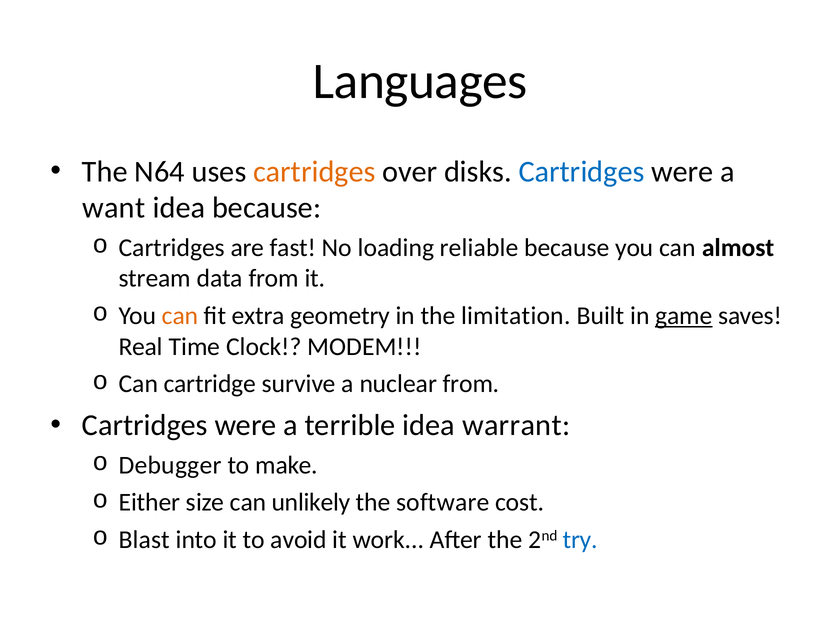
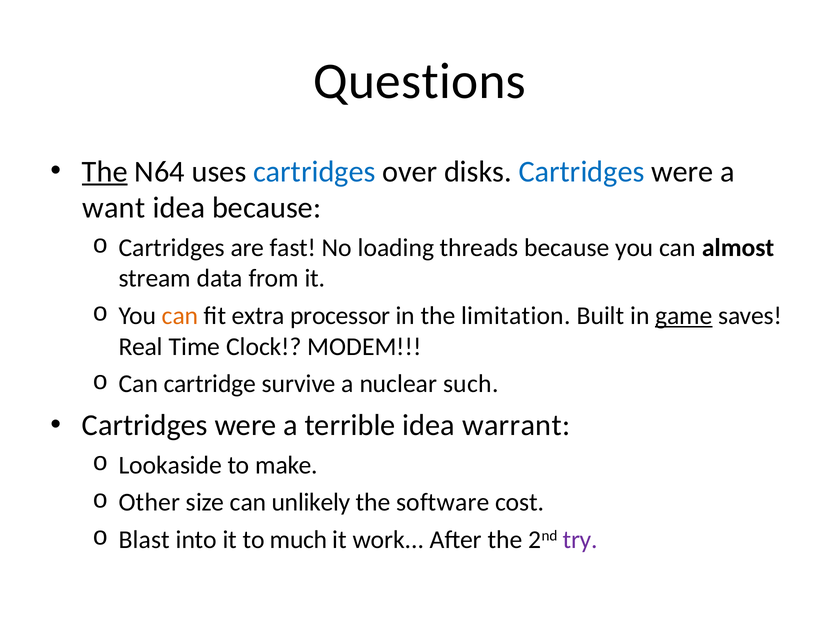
Languages: Languages -> Questions (420, 81)
The underline: none -> present (105, 172)
cartridges colour: orange -> blue (314, 172)
reliable: reliable -> threads (479, 248)
geometry: geometry -> processor (340, 316)
nuclear from: from -> such (471, 384)
Debugger: Debugger -> Lookaside (170, 465)
Either: Either -> Other (149, 502)
avoid: avoid -> much (299, 540)
try colour: blue -> purple (580, 540)
